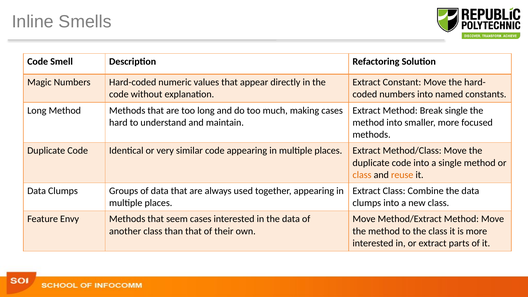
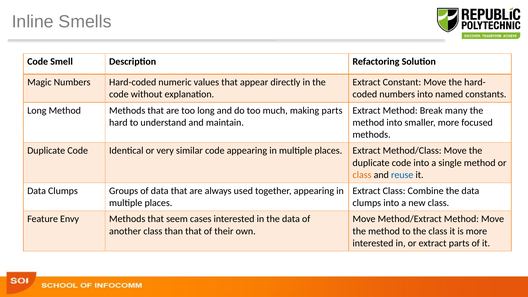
making cases: cases -> parts (332, 110)
Break single: single -> many (456, 110)
reuse colour: orange -> blue (402, 175)
